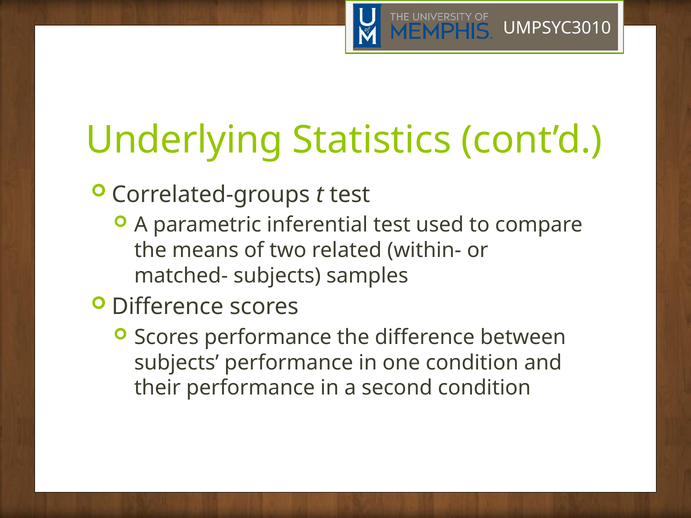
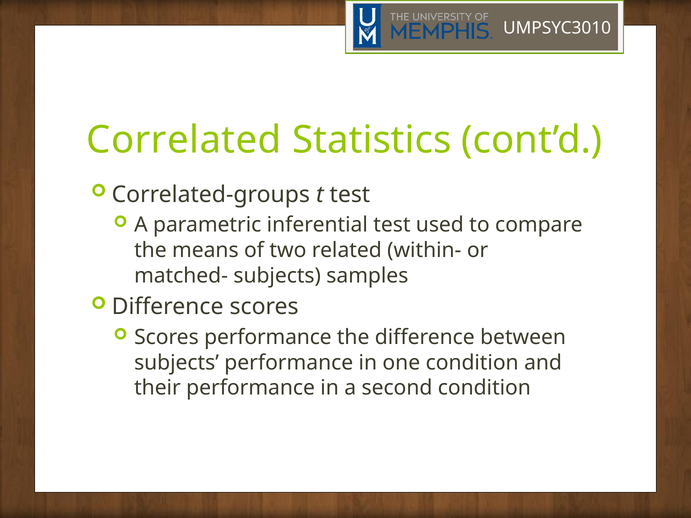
Underlying: Underlying -> Correlated (184, 140)
